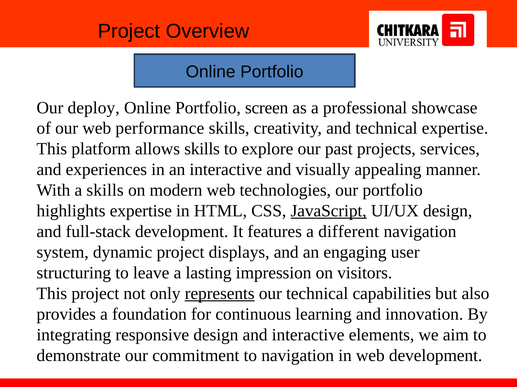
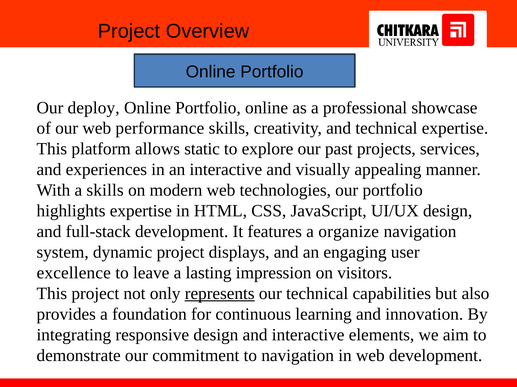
Portfolio screen: screen -> online (267, 108)
allows skills: skills -> static (202, 149)
JavaScript underline: present -> none (329, 211)
different: different -> organize (349, 232)
structuring: structuring -> excellence (74, 273)
